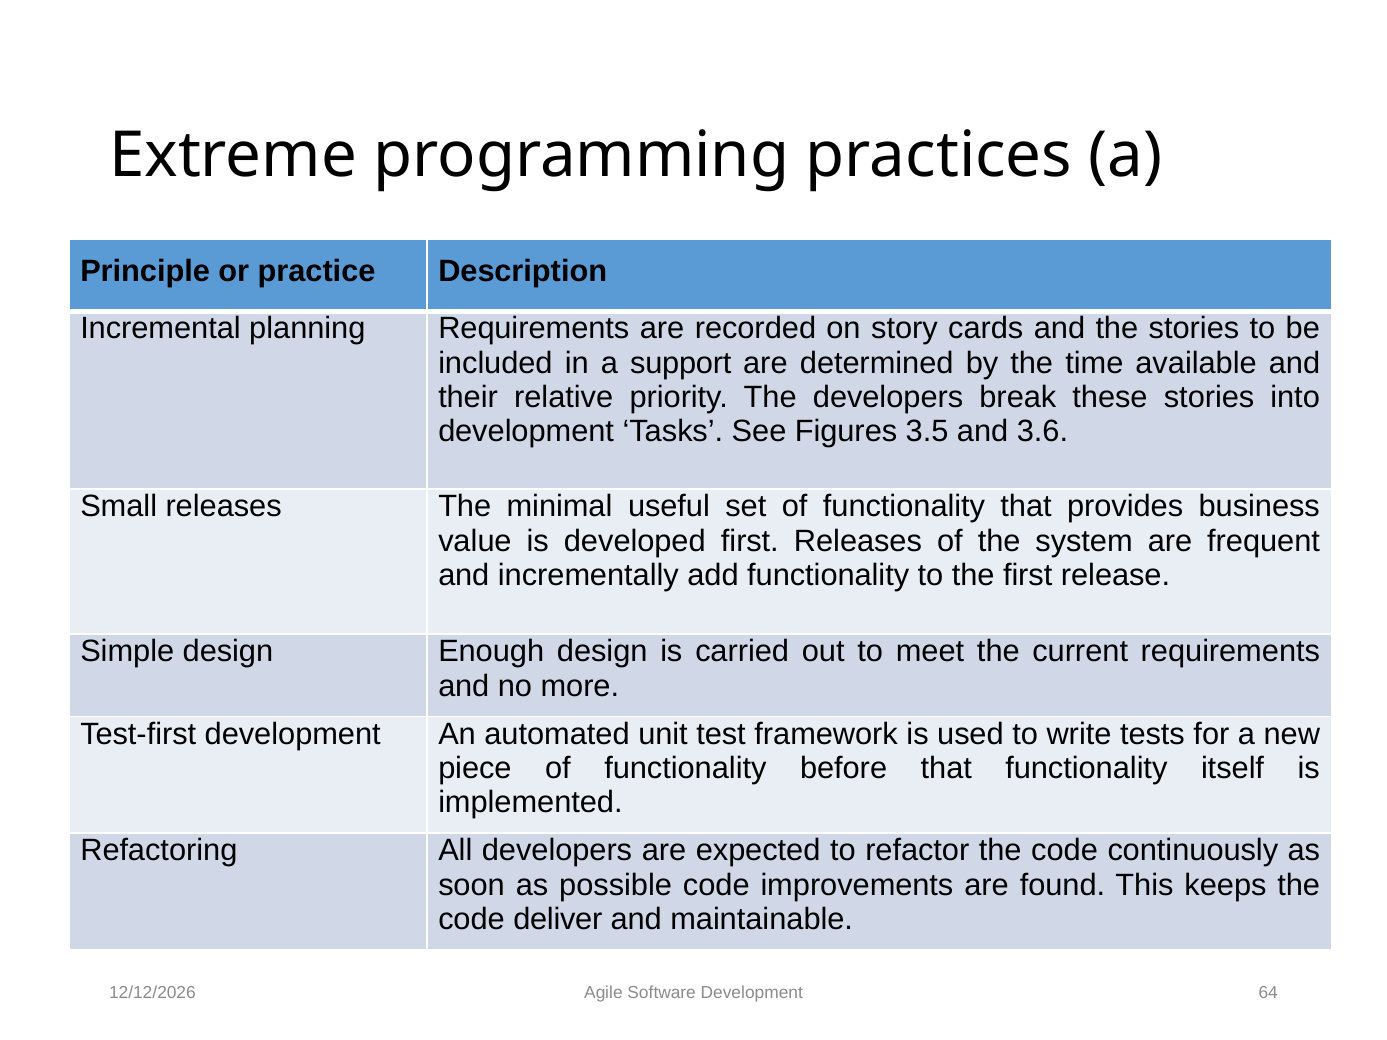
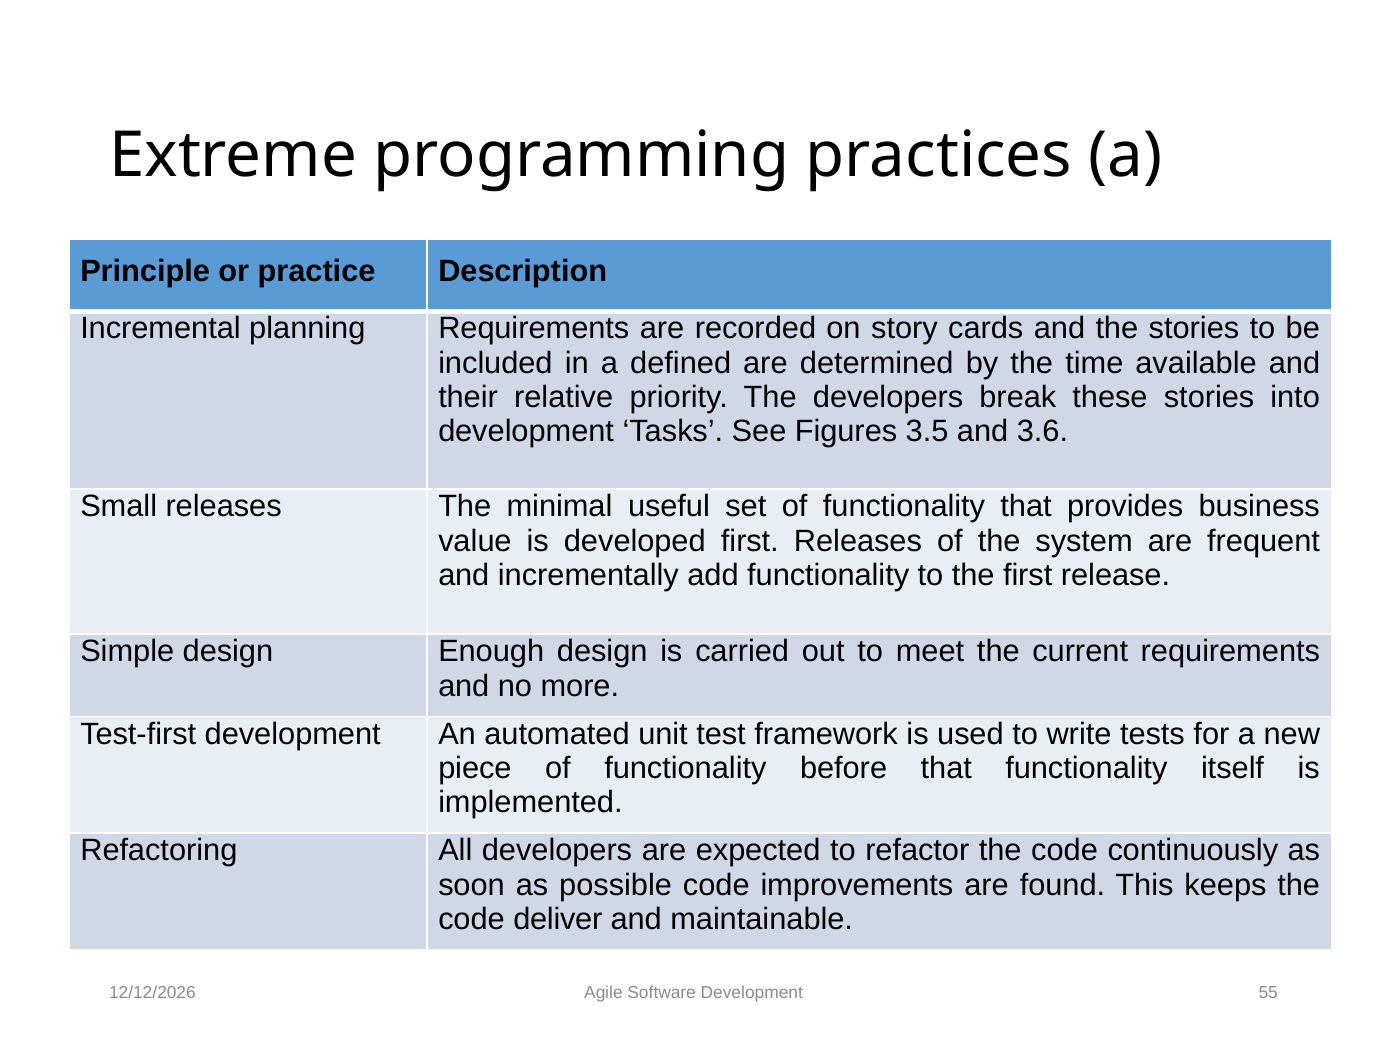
support: support -> defined (681, 363)
64: 64 -> 55 (1268, 993)
